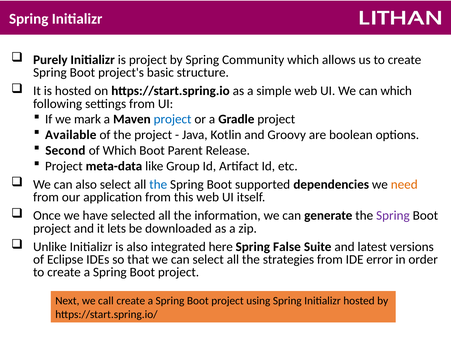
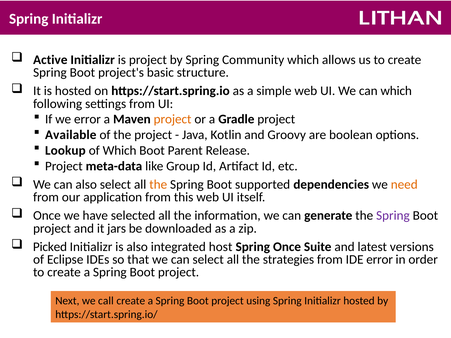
Purely: Purely -> Active (50, 60)
we mark: mark -> error (87, 119)
project colour: blue -> orange (173, 119)
Second: Second -> Lookup (65, 151)
the colour: blue -> orange (158, 185)
lets: lets -> jars (117, 229)
Unlike: Unlike -> Picked (50, 247)
here: here -> host (221, 247)
Spring False: False -> Once (287, 247)
